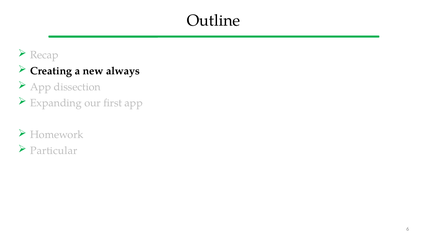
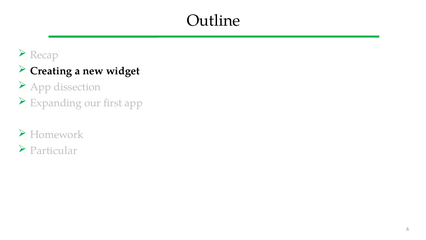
always: always -> widget (123, 71)
